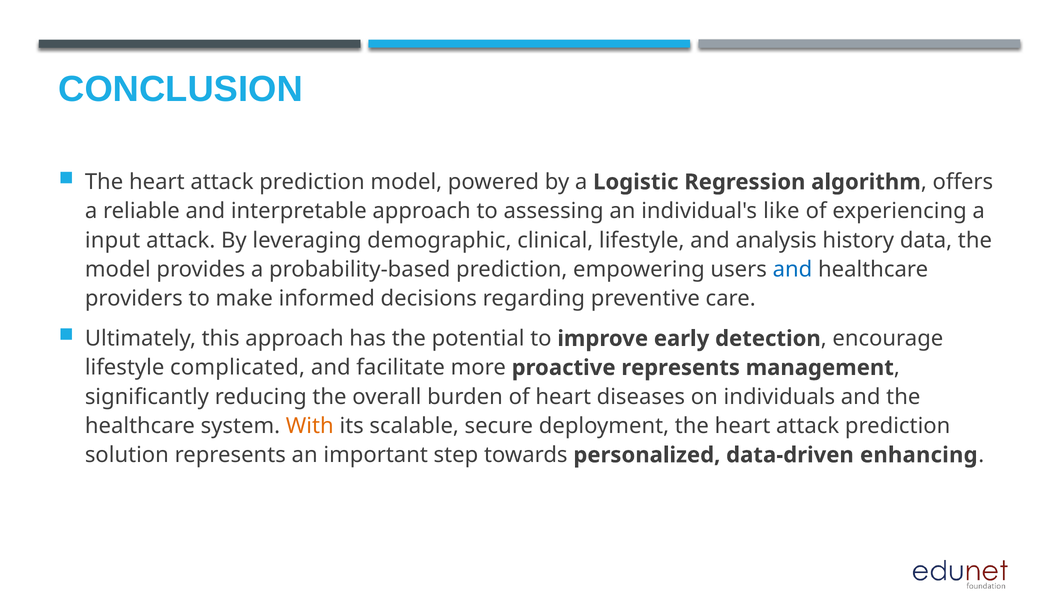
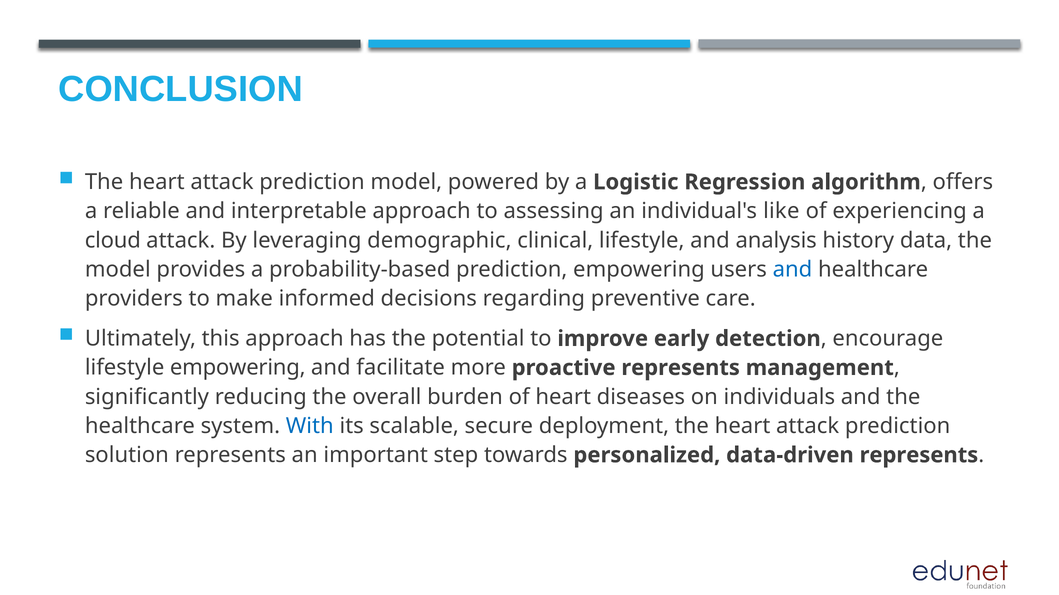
input: input -> cloud (113, 241)
lifestyle complicated: complicated -> empowering (238, 368)
With colour: orange -> blue (310, 426)
data-driven enhancing: enhancing -> represents (919, 456)
